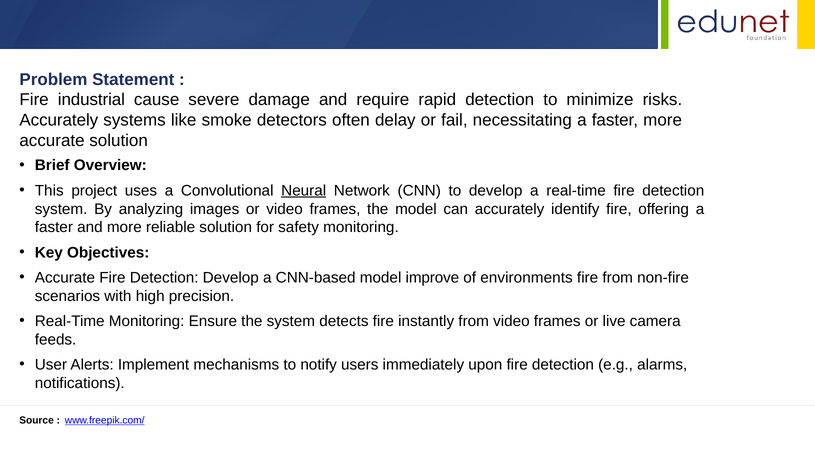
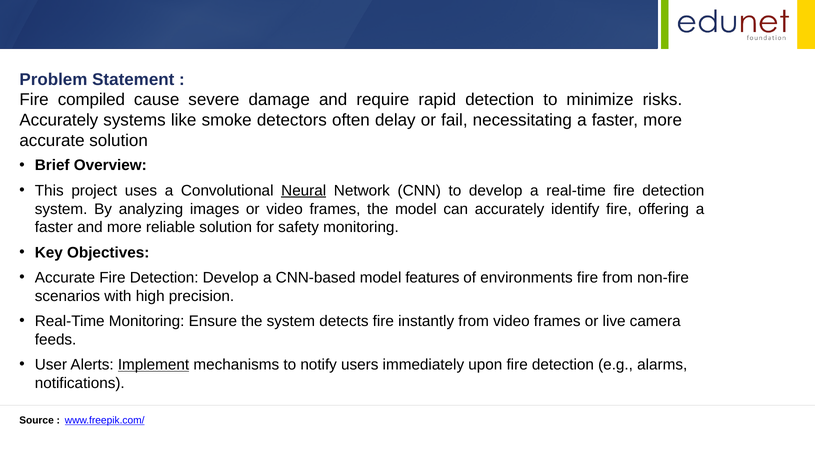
industrial: industrial -> compiled (91, 100)
improve: improve -> features (432, 277)
Implement underline: none -> present (154, 364)
